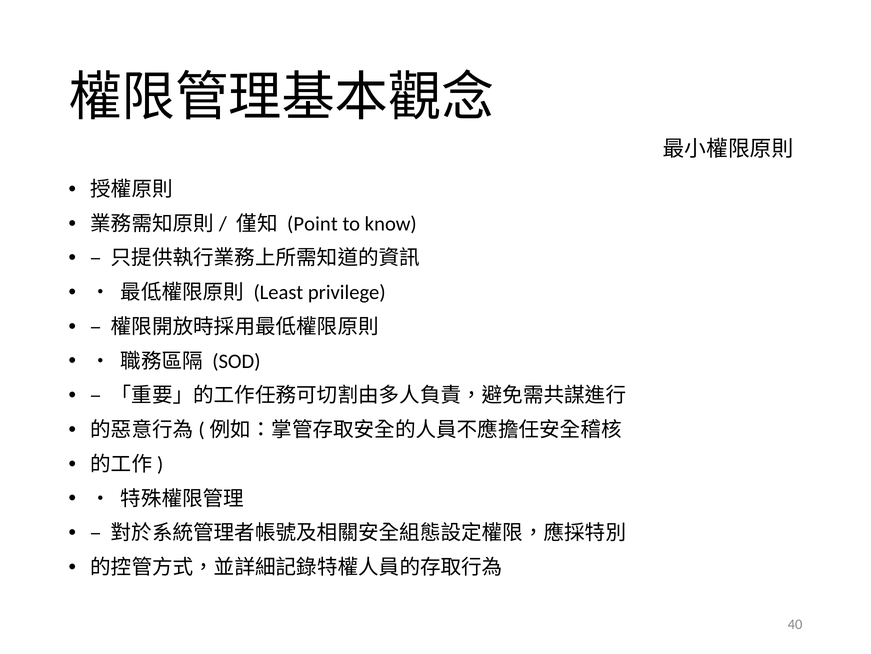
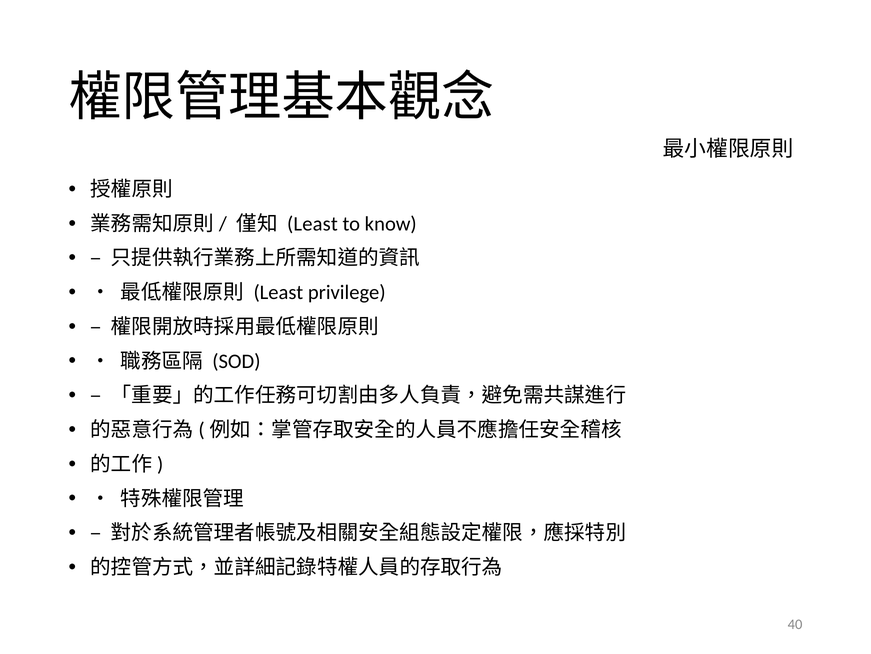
Point: Point -> Least (312, 224)
